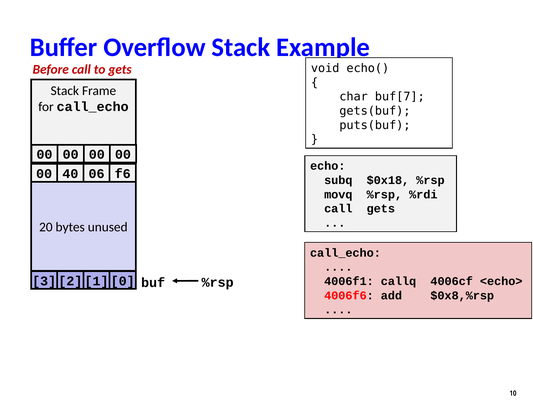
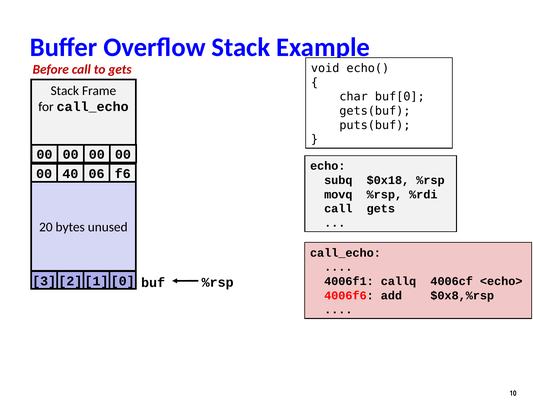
buf[7: buf[7 -> buf[0 (400, 97)
